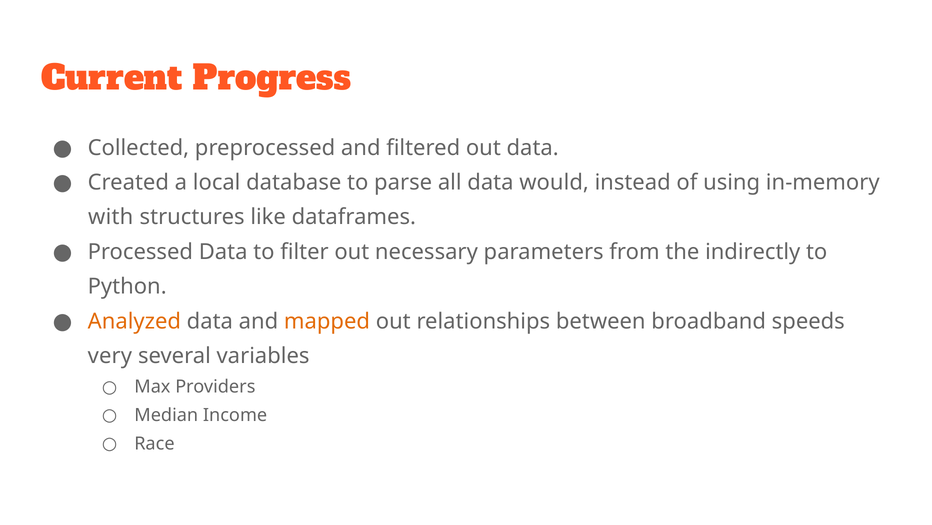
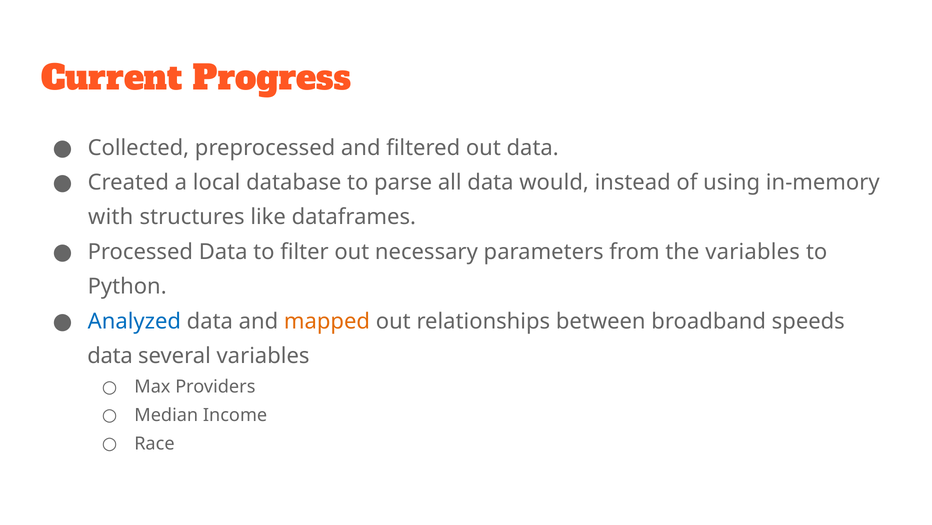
the indirectly: indirectly -> variables (753, 252)
Analyzed colour: orange -> blue (134, 321)
very: very -> data (110, 355)
